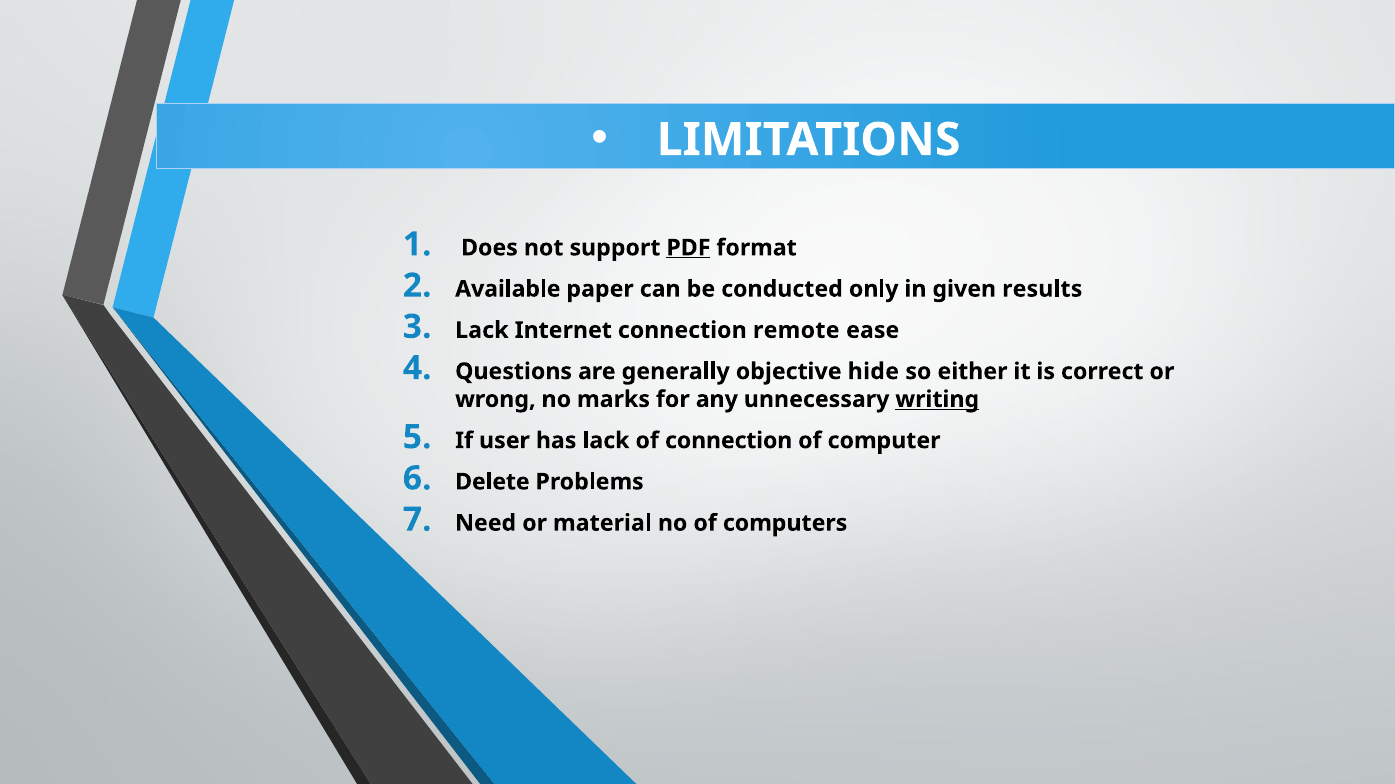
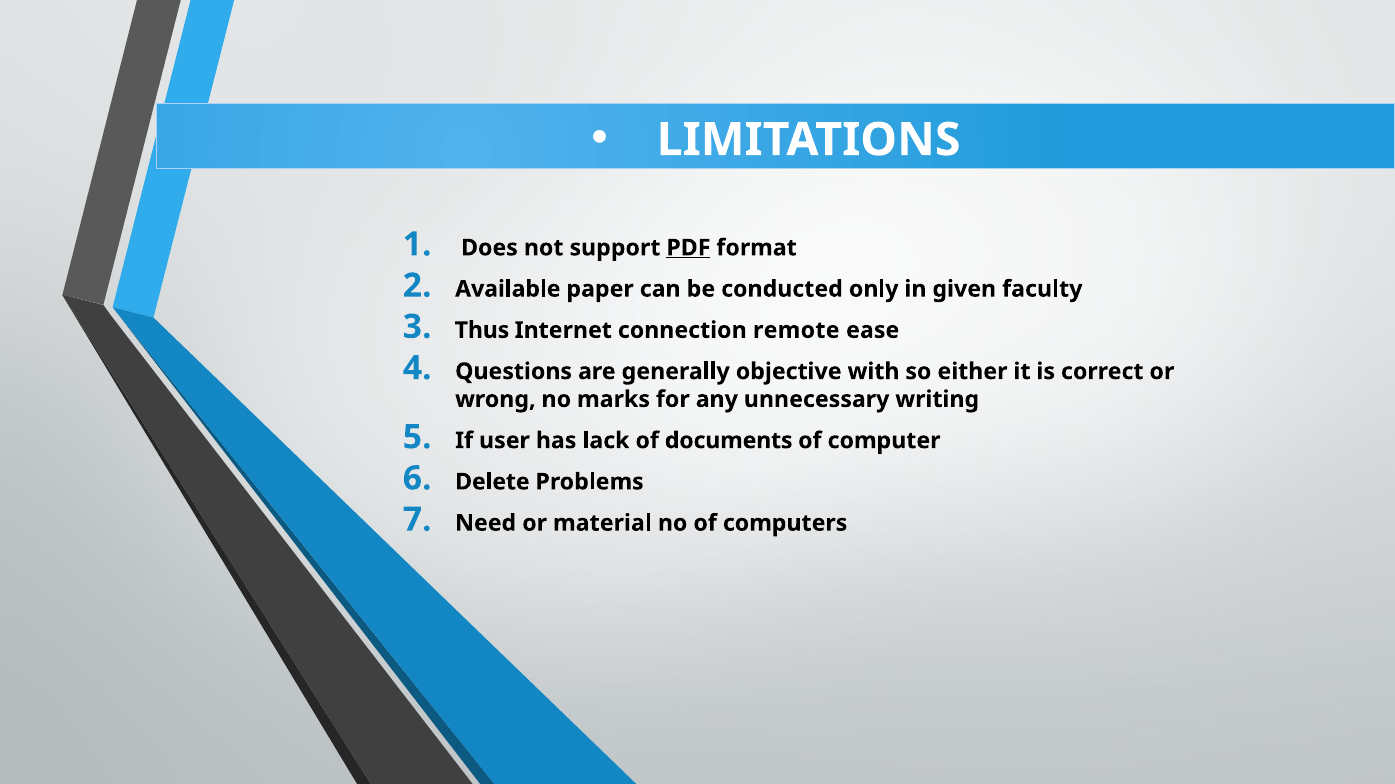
results: results -> faculty (1042, 289)
Lack: Lack -> Thus (482, 331)
hide: hide -> with (873, 372)
writing underline: present -> none (937, 400)
of connection: connection -> documents (729, 441)
